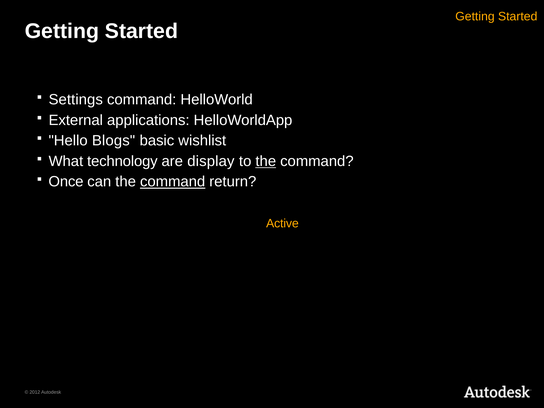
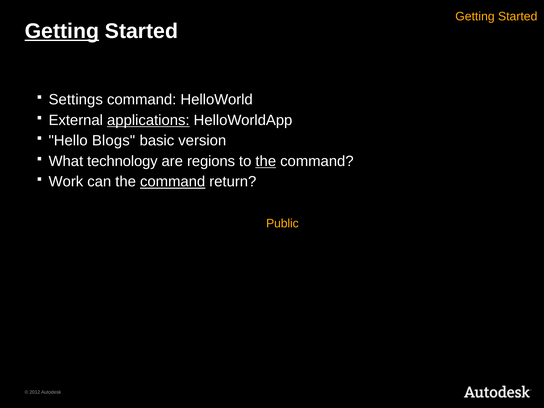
Getting underline: none -> present (62, 31)
applications underline: none -> present (148, 120)
wishlist: wishlist -> version (202, 141)
display: display -> regions (211, 161)
Once: Once -> Work (66, 182)
Active: Active -> Public (282, 224)
